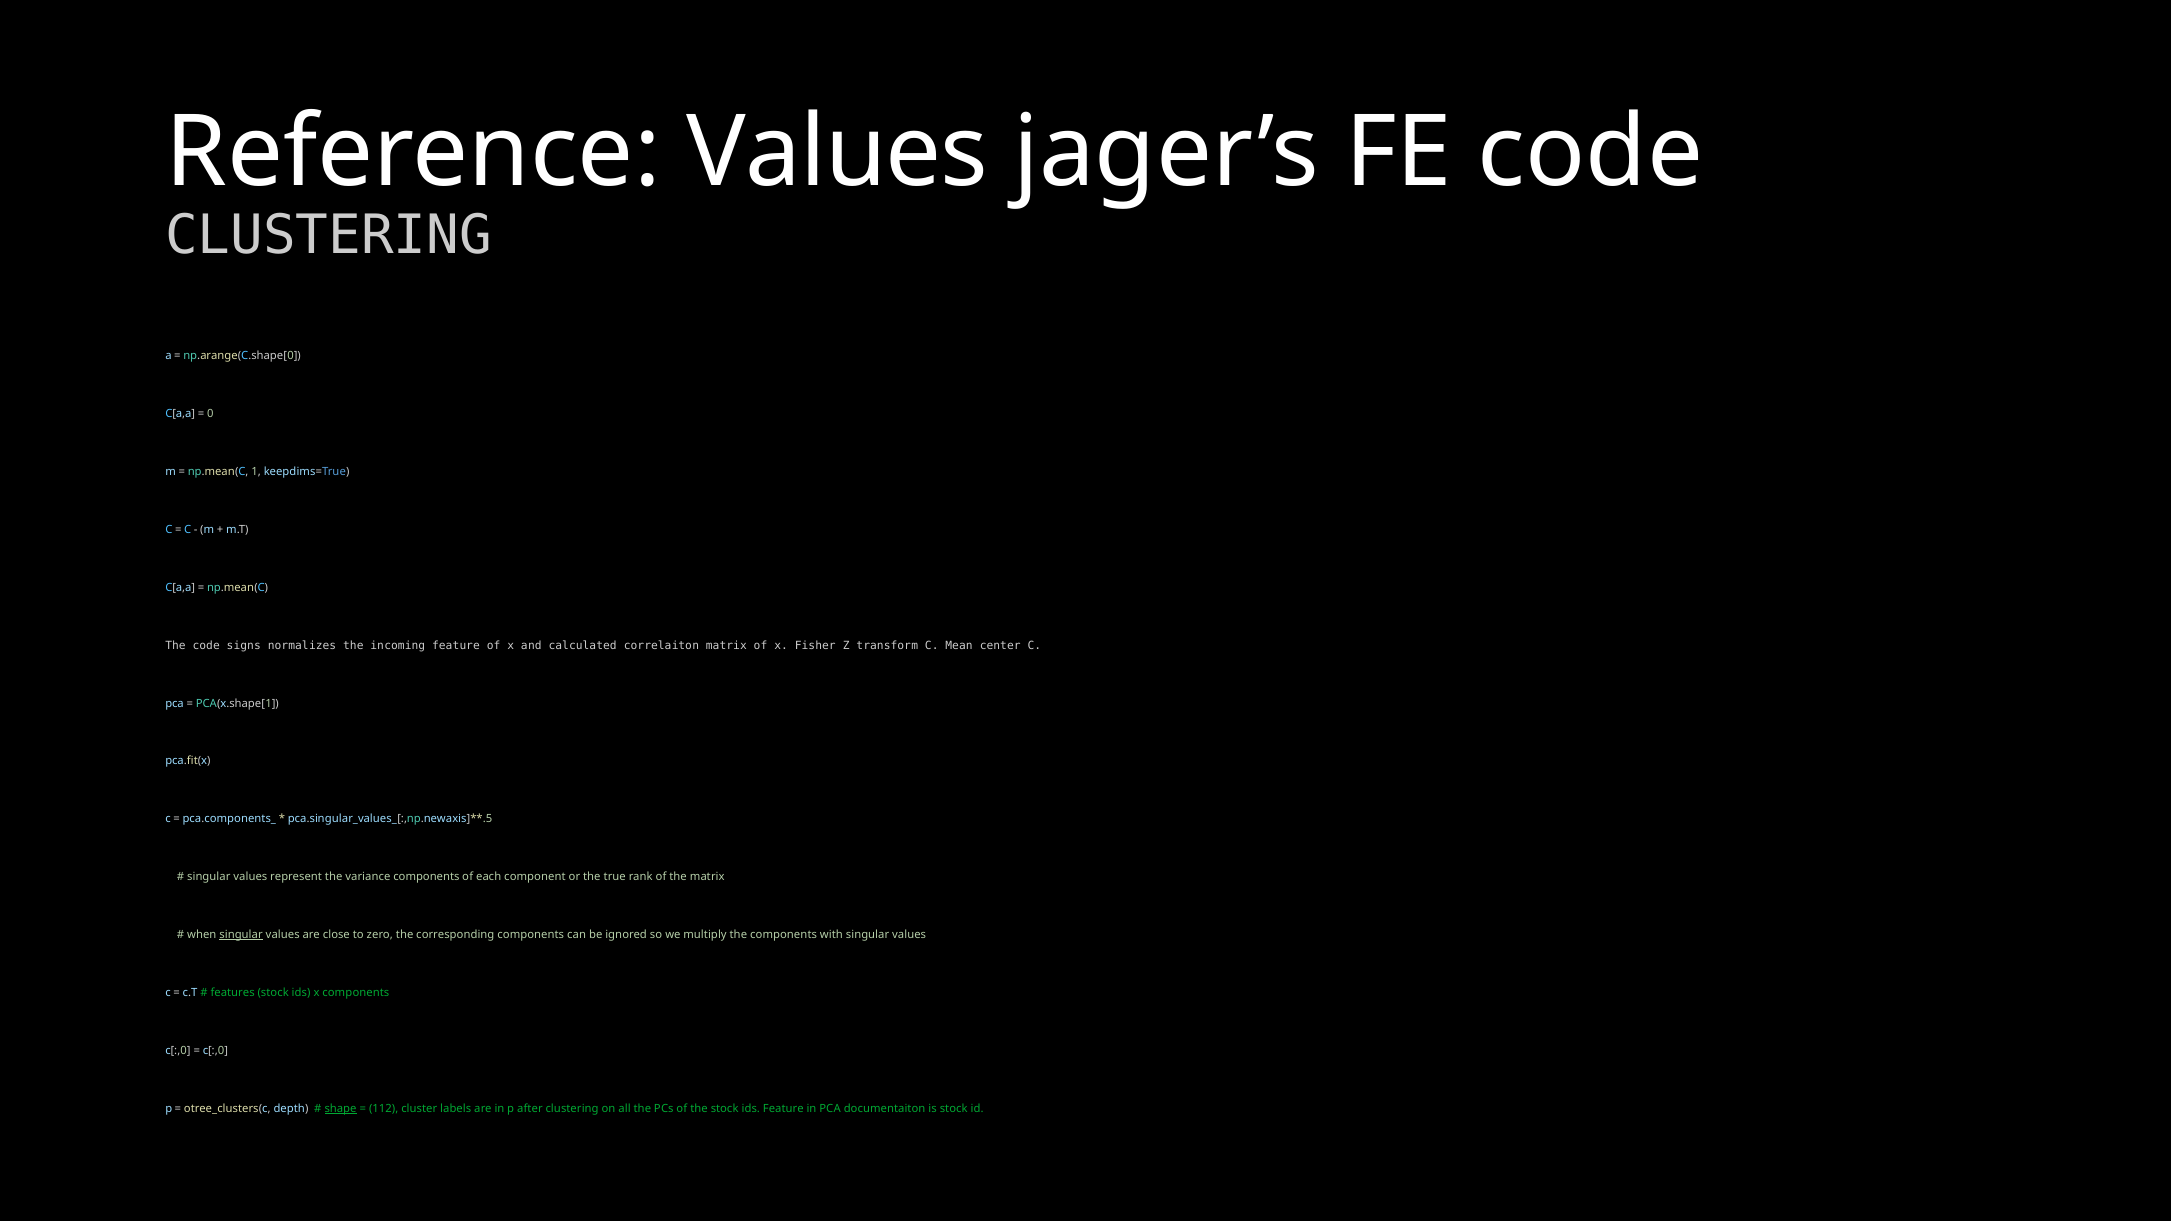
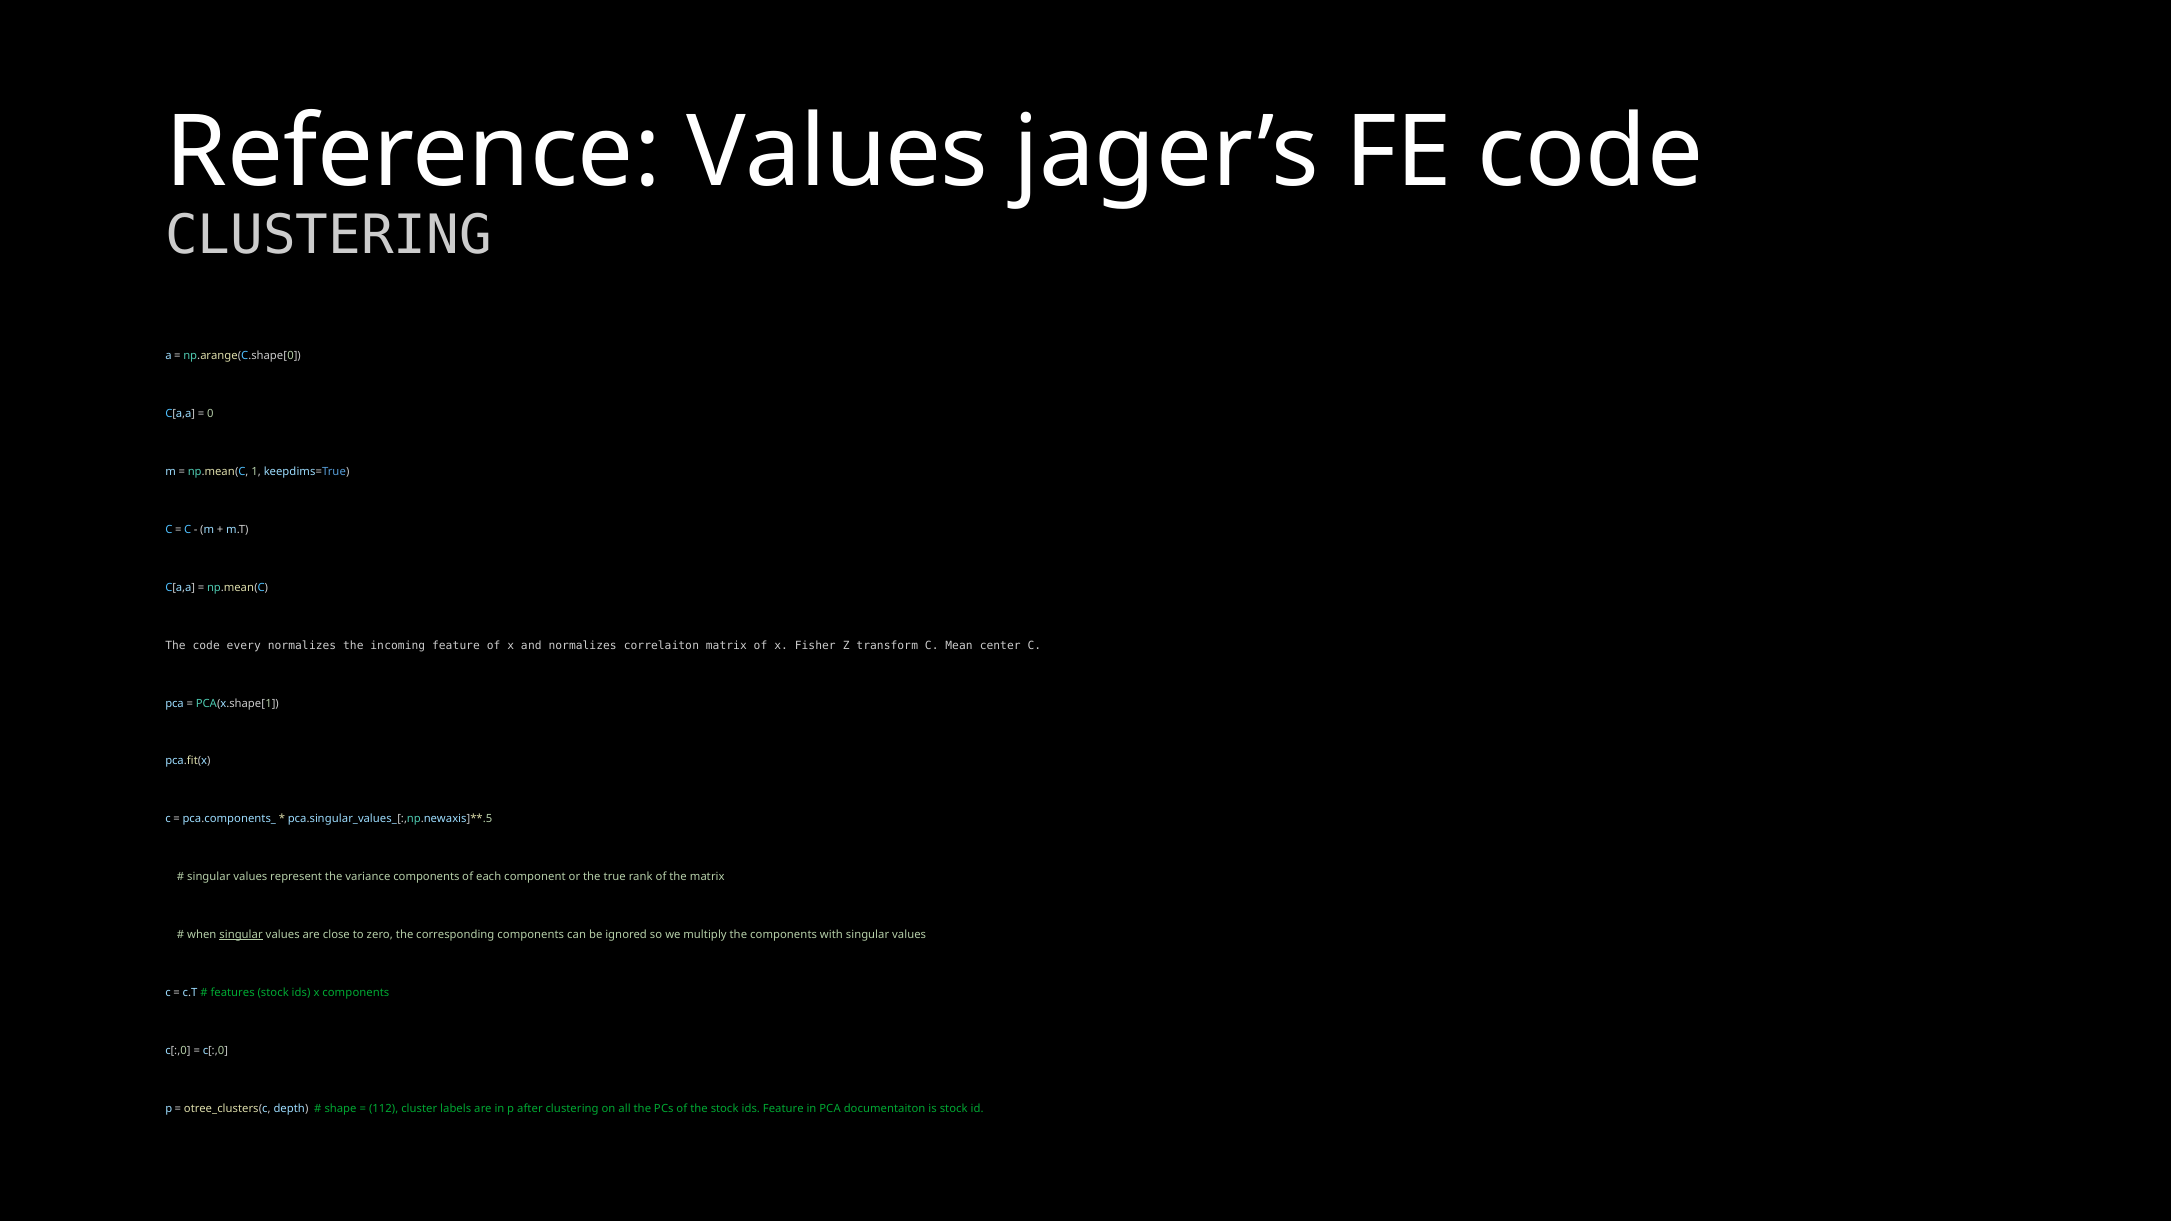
signs: signs -> every (244, 646)
and calculated: calculated -> normalizes (583, 646)
shape underline: present -> none (341, 1109)
